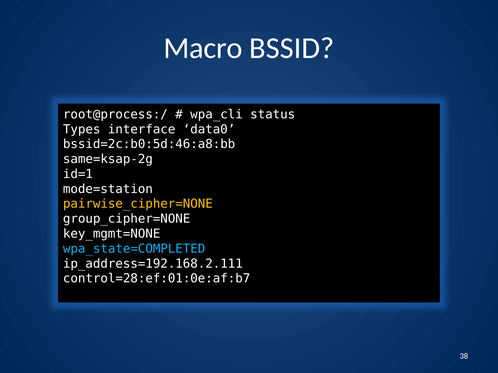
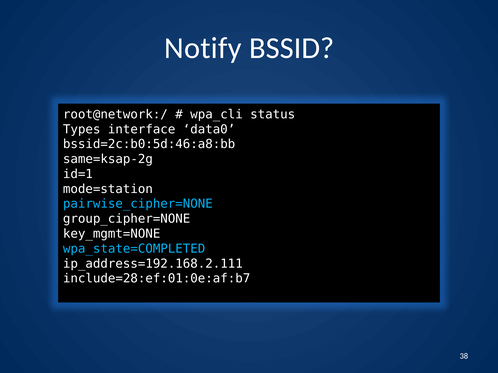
Macro: Macro -> Notify (203, 48)
root@process:/: root@process:/ -> root@network:/ (115, 115)
pairwise_cipher=NONE colour: yellow -> light blue (138, 204)
control=28:ef:01:0e:af:b7: control=28:ef:01:0e:af:b7 -> include=28:ef:01:0e:af:b7 (157, 279)
